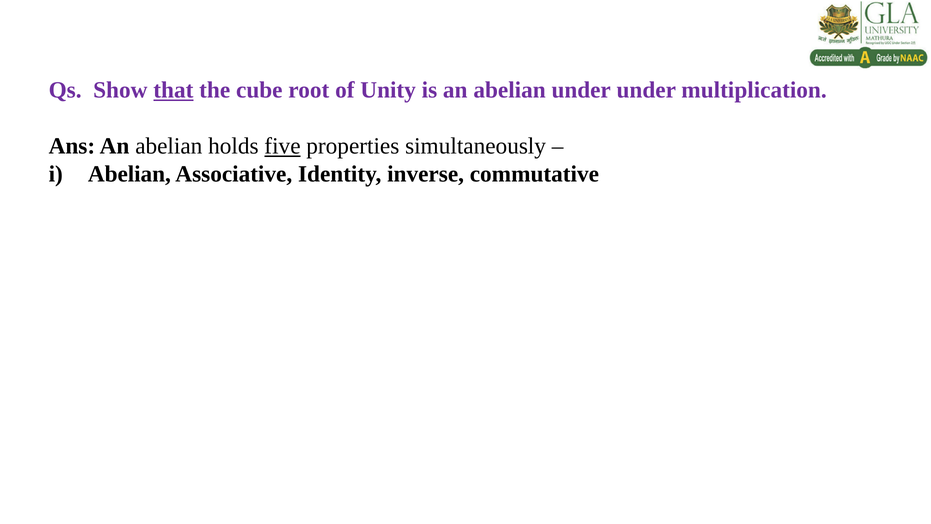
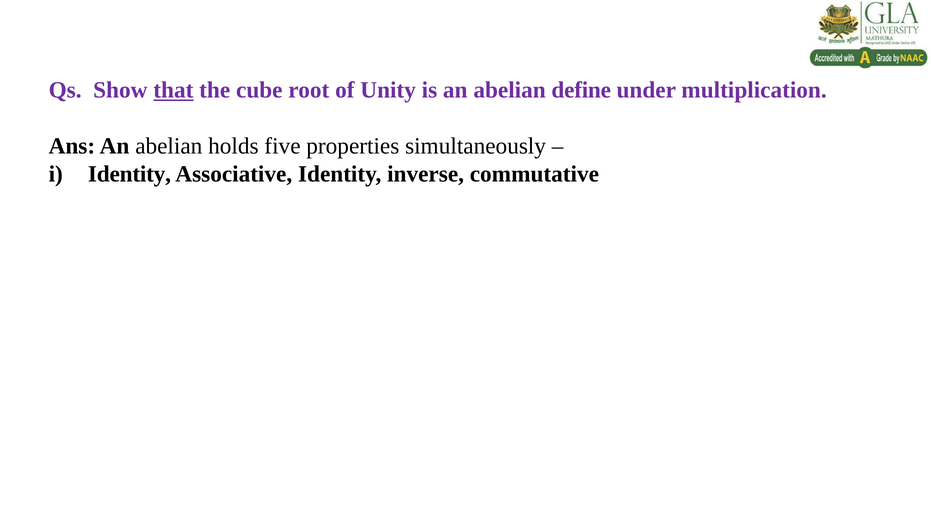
abelian under: under -> define (581, 90)
five underline: present -> none (282, 146)
Abelian: Abelian -> Identity (129, 174)
